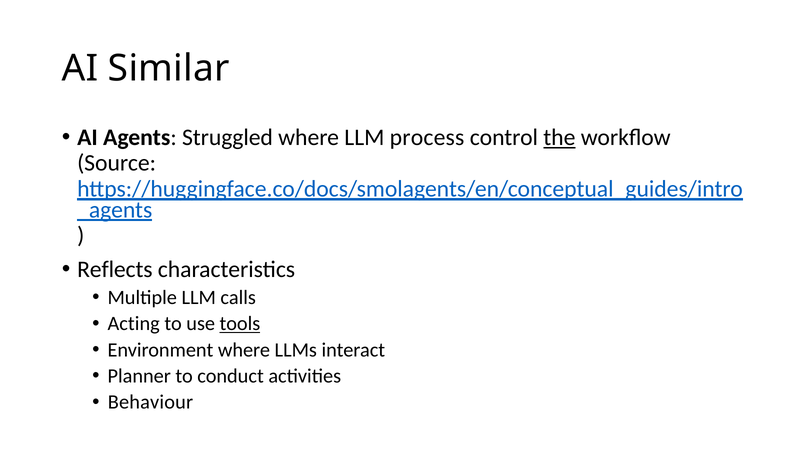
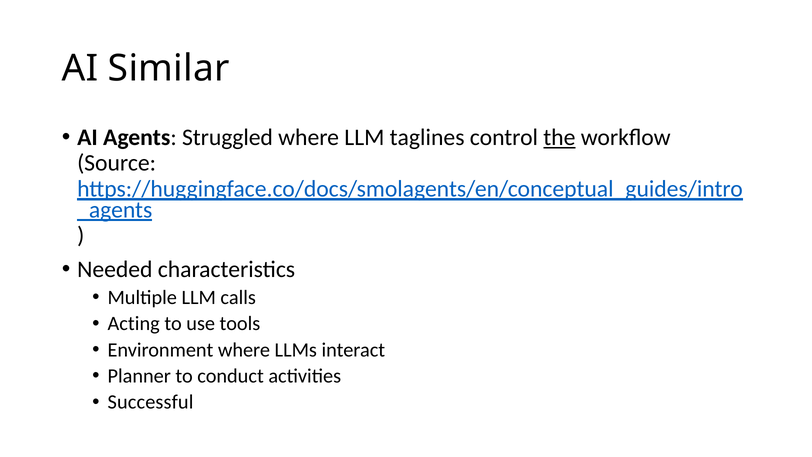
process: process -> taglines (427, 137)
Reflects: Reflects -> Needed (115, 269)
tools underline: present -> none (240, 323)
Behaviour: Behaviour -> Successful (151, 402)
